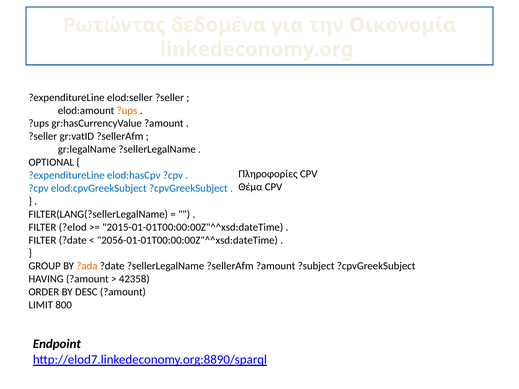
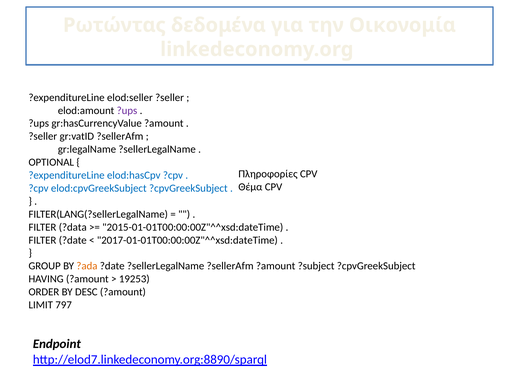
?ups colour: orange -> purple (127, 111)
?elod: ?elod -> ?data (73, 227)
2056-01-01T00:00:00Z"^^xsd:dateTime: 2056-01-01T00:00:00Z"^^xsd:dateTime -> 2017-01-01T00:00:00Z"^^xsd:dateTime (187, 240)
42358: 42358 -> 19253 (134, 279)
800: 800 -> 797 (64, 305)
